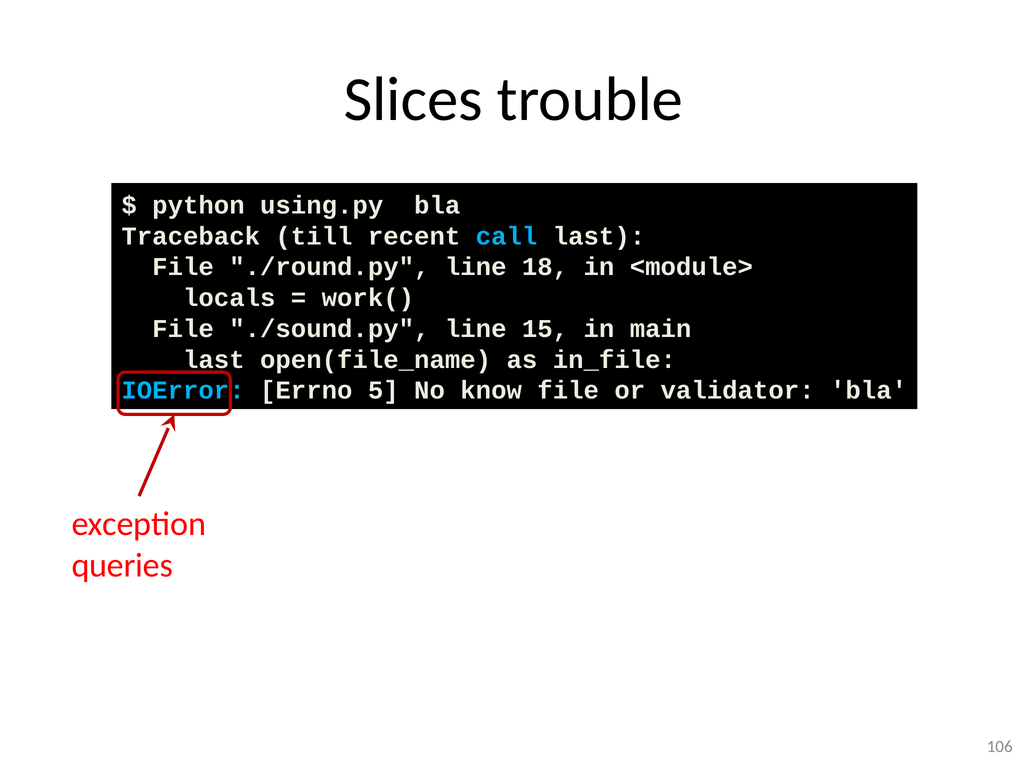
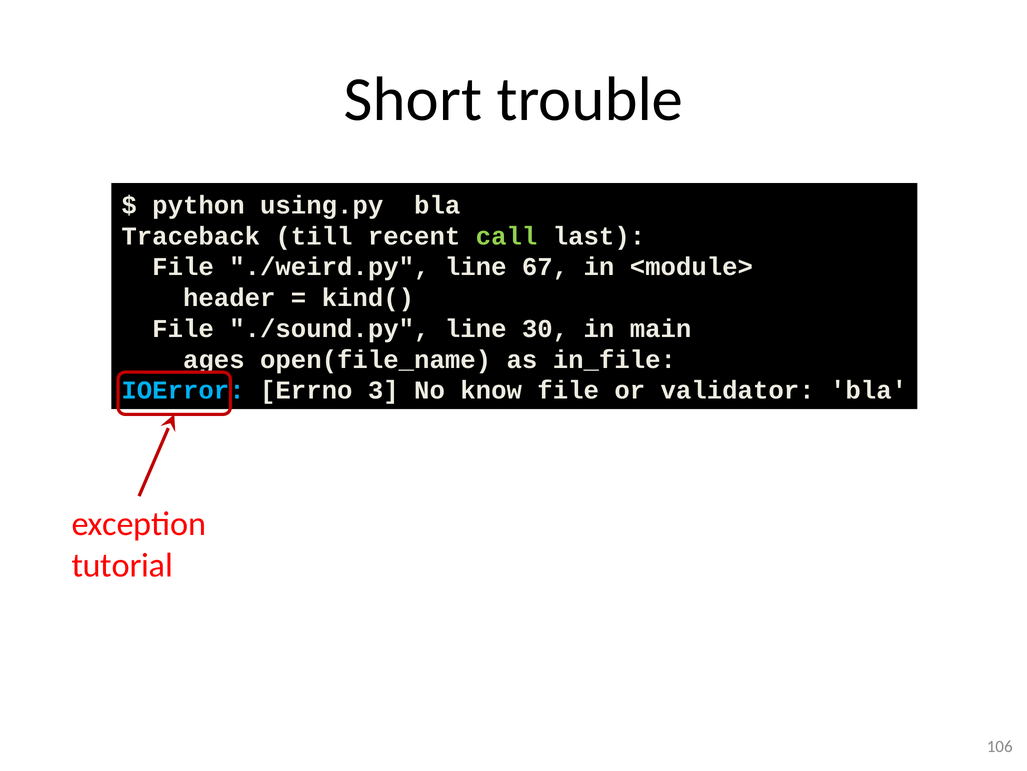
Slices: Slices -> Short (413, 99)
call colour: light blue -> light green (507, 236)
./round.py: ./round.py -> ./weird.py (329, 267)
18: 18 -> 67 (545, 267)
locals: locals -> header (229, 298)
work(: work( -> kind( (368, 298)
15: 15 -> 30 (545, 328)
last: last -> ages (214, 359)
5: 5 -> 3 (383, 390)
queries: queries -> tutorial (122, 565)
